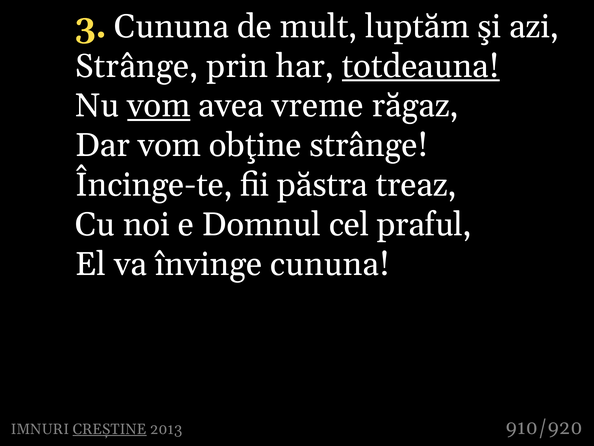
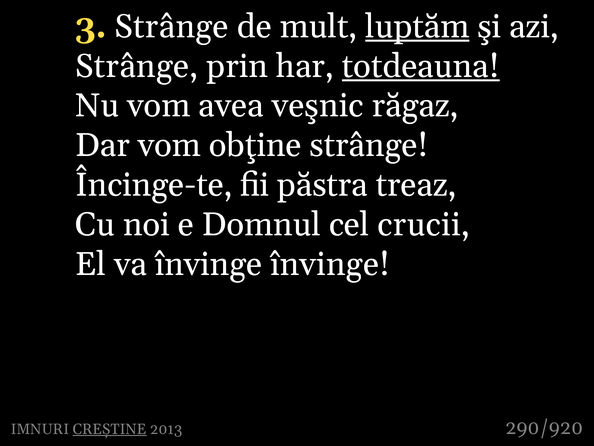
3 Cununa: Cununa -> Strânge (171, 26)
luptăm underline: none -> present (417, 26)
vom underline: present -> none (159, 106)
vreme: vreme -> veşnic (318, 106)
praful: praful -> crucii (424, 224)
învinge cununa: cununa -> învinge (330, 264)
910/920: 910/920 -> 290/920 (544, 427)
